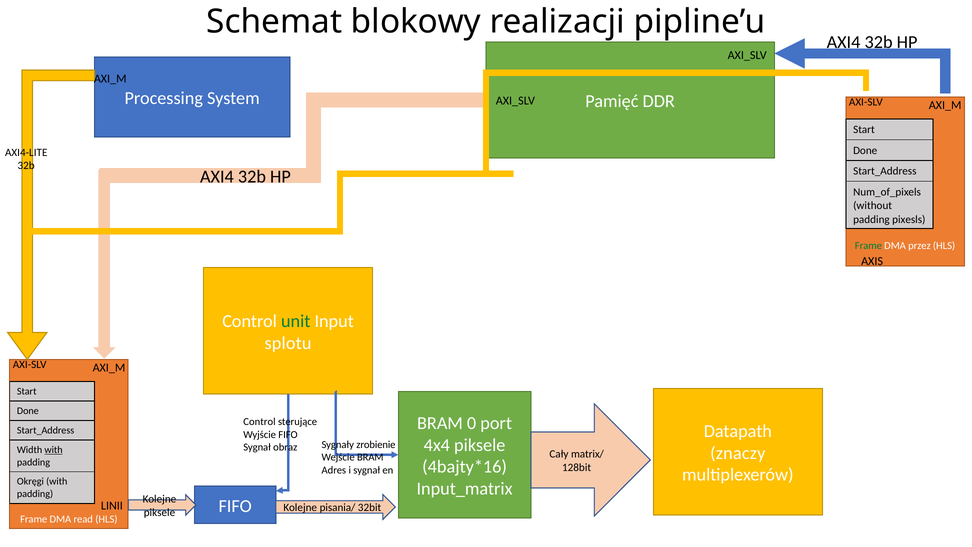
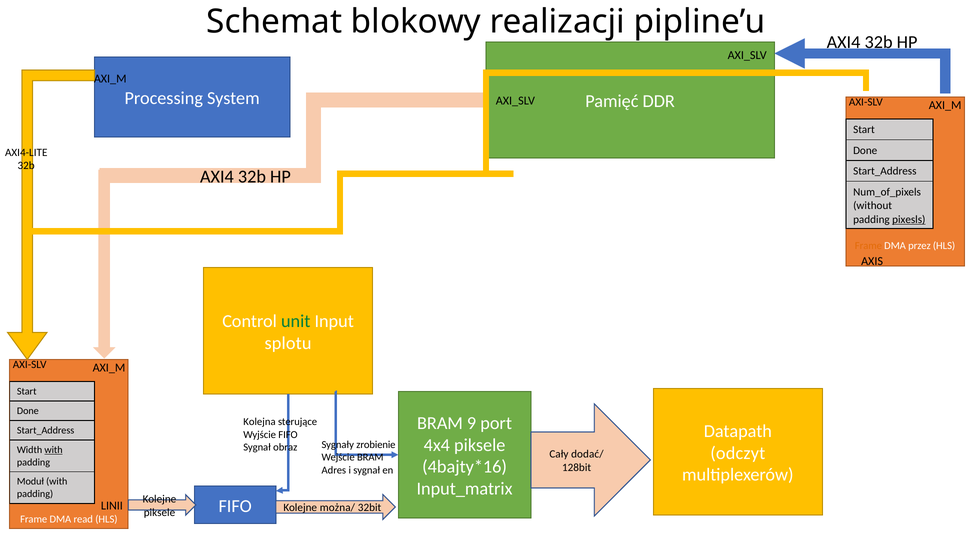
pixesls underline: none -> present (909, 219)
Frame colour: green -> orange (868, 246)
0: 0 -> 9 (472, 423)
Control: Control -> Kolejna (259, 422)
znaczy: znaczy -> odczyt (738, 453)
matrix/: matrix/ -> dodać/ (587, 454)
Okręgi: Okręgi -> Moduł (30, 481)
pisania/: pisania/ -> można/ (337, 508)
